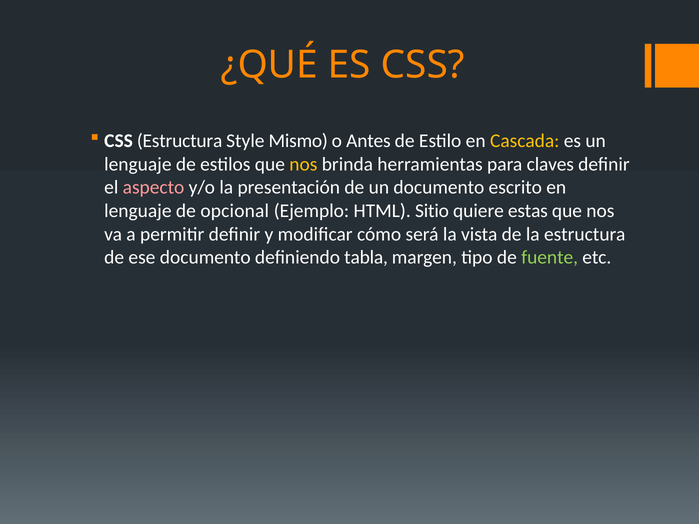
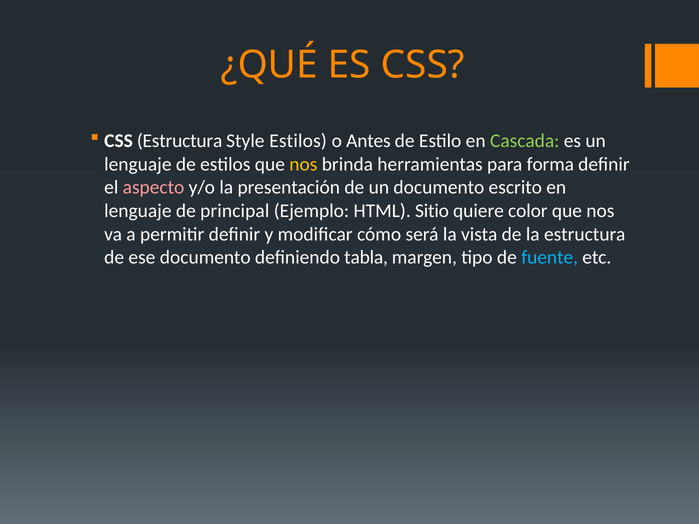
Style Mismo: Mismo -> Estilos (298, 141)
Cascada colour: yellow -> light green (525, 141)
claves: claves -> forma (550, 164)
opcional: opcional -> principal (235, 211)
estas: estas -> color (528, 211)
fuente colour: light green -> light blue (550, 258)
